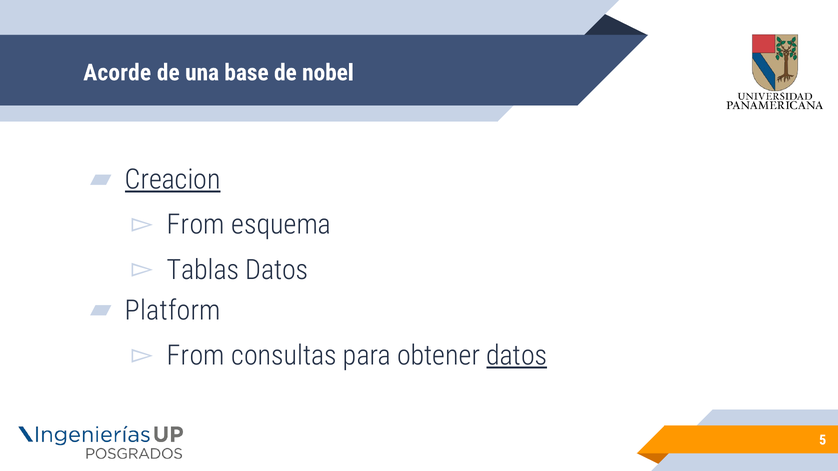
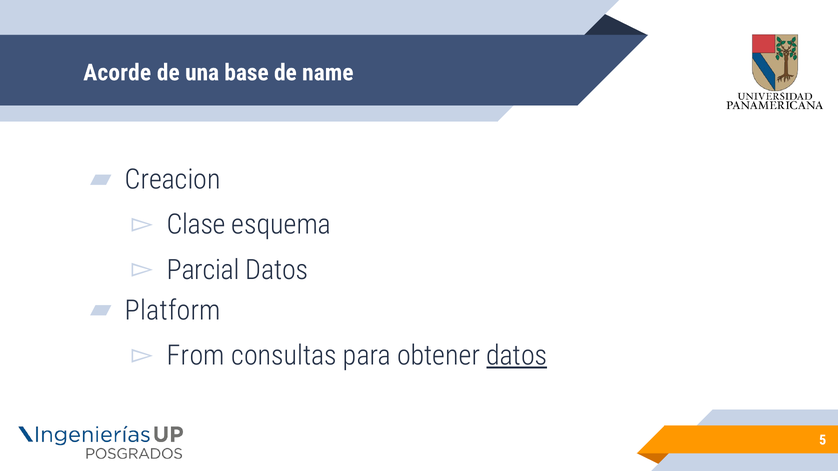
nobel: nobel -> name (328, 73)
Creacion underline: present -> none (173, 180)
From: From -> Clase (196, 225)
Tablas: Tablas -> Parcial (203, 270)
